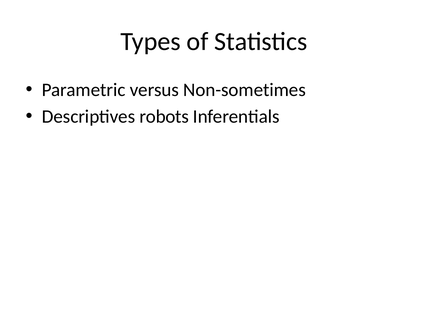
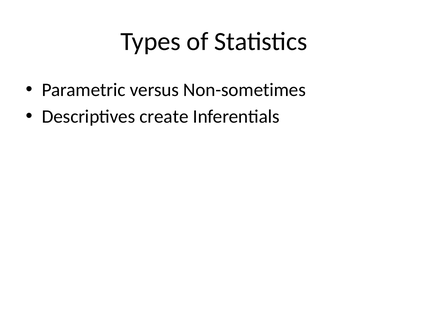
robots: robots -> create (164, 116)
